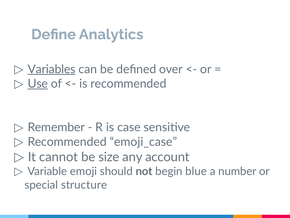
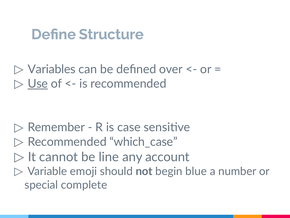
Analytics: Analytics -> Structure (111, 34)
Variables underline: present -> none (52, 69)
emoji_case: emoji_case -> which_case (143, 142)
size: size -> line (109, 157)
structure: structure -> complete (84, 185)
